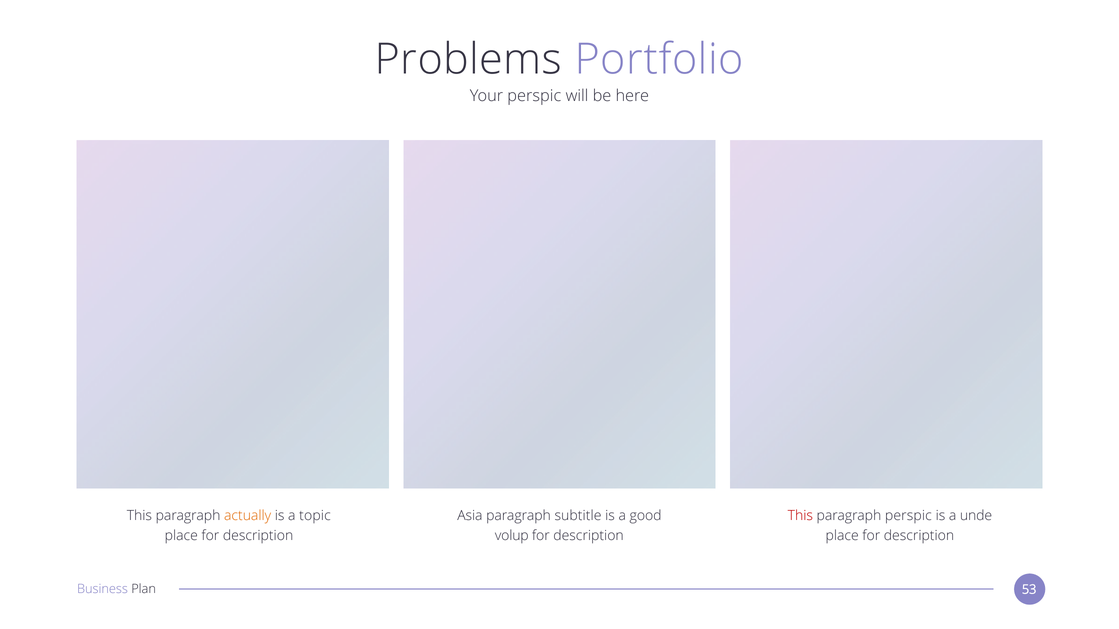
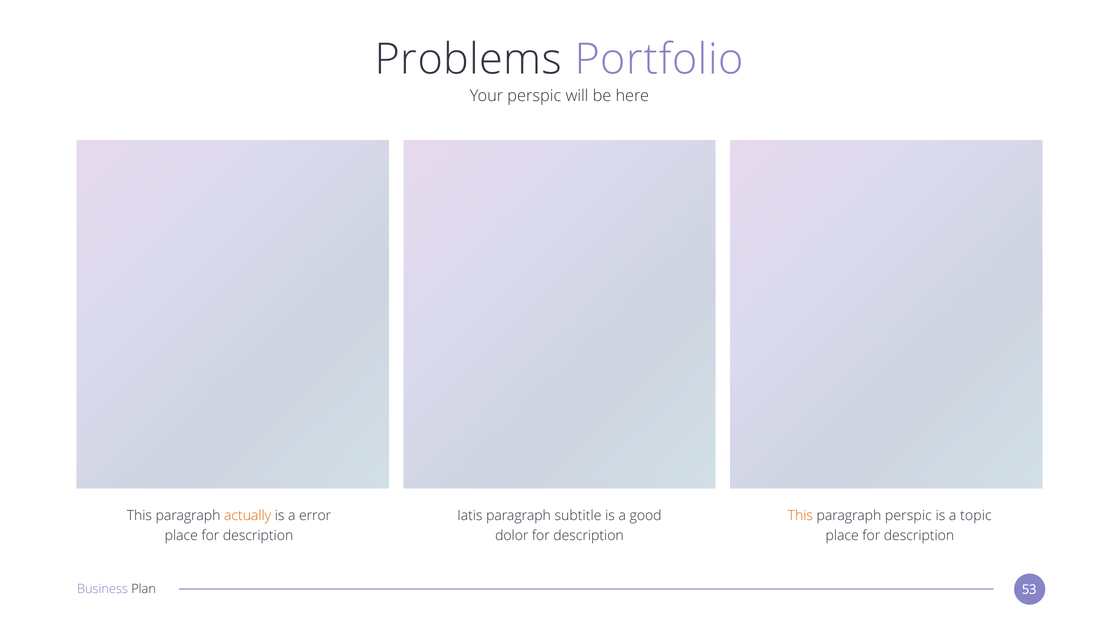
topic: topic -> error (315, 516)
Asia: Asia -> Iatis (470, 516)
This colour: red -> orange (800, 516)
unde: unde -> topic (976, 516)
volup: volup -> dolor (512, 536)
